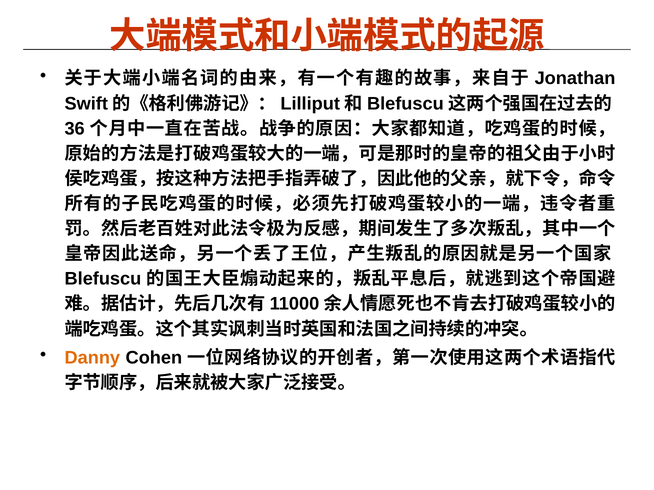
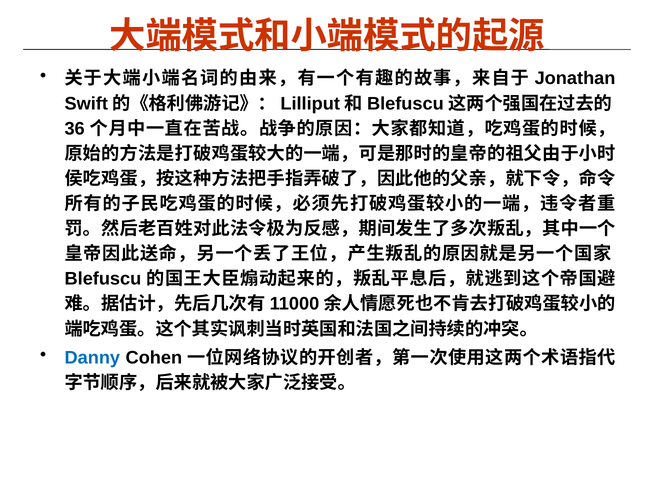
Danny colour: orange -> blue (92, 358)
